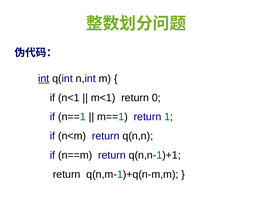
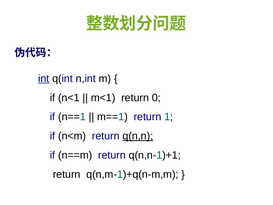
q(n,n underline: none -> present (138, 136)
